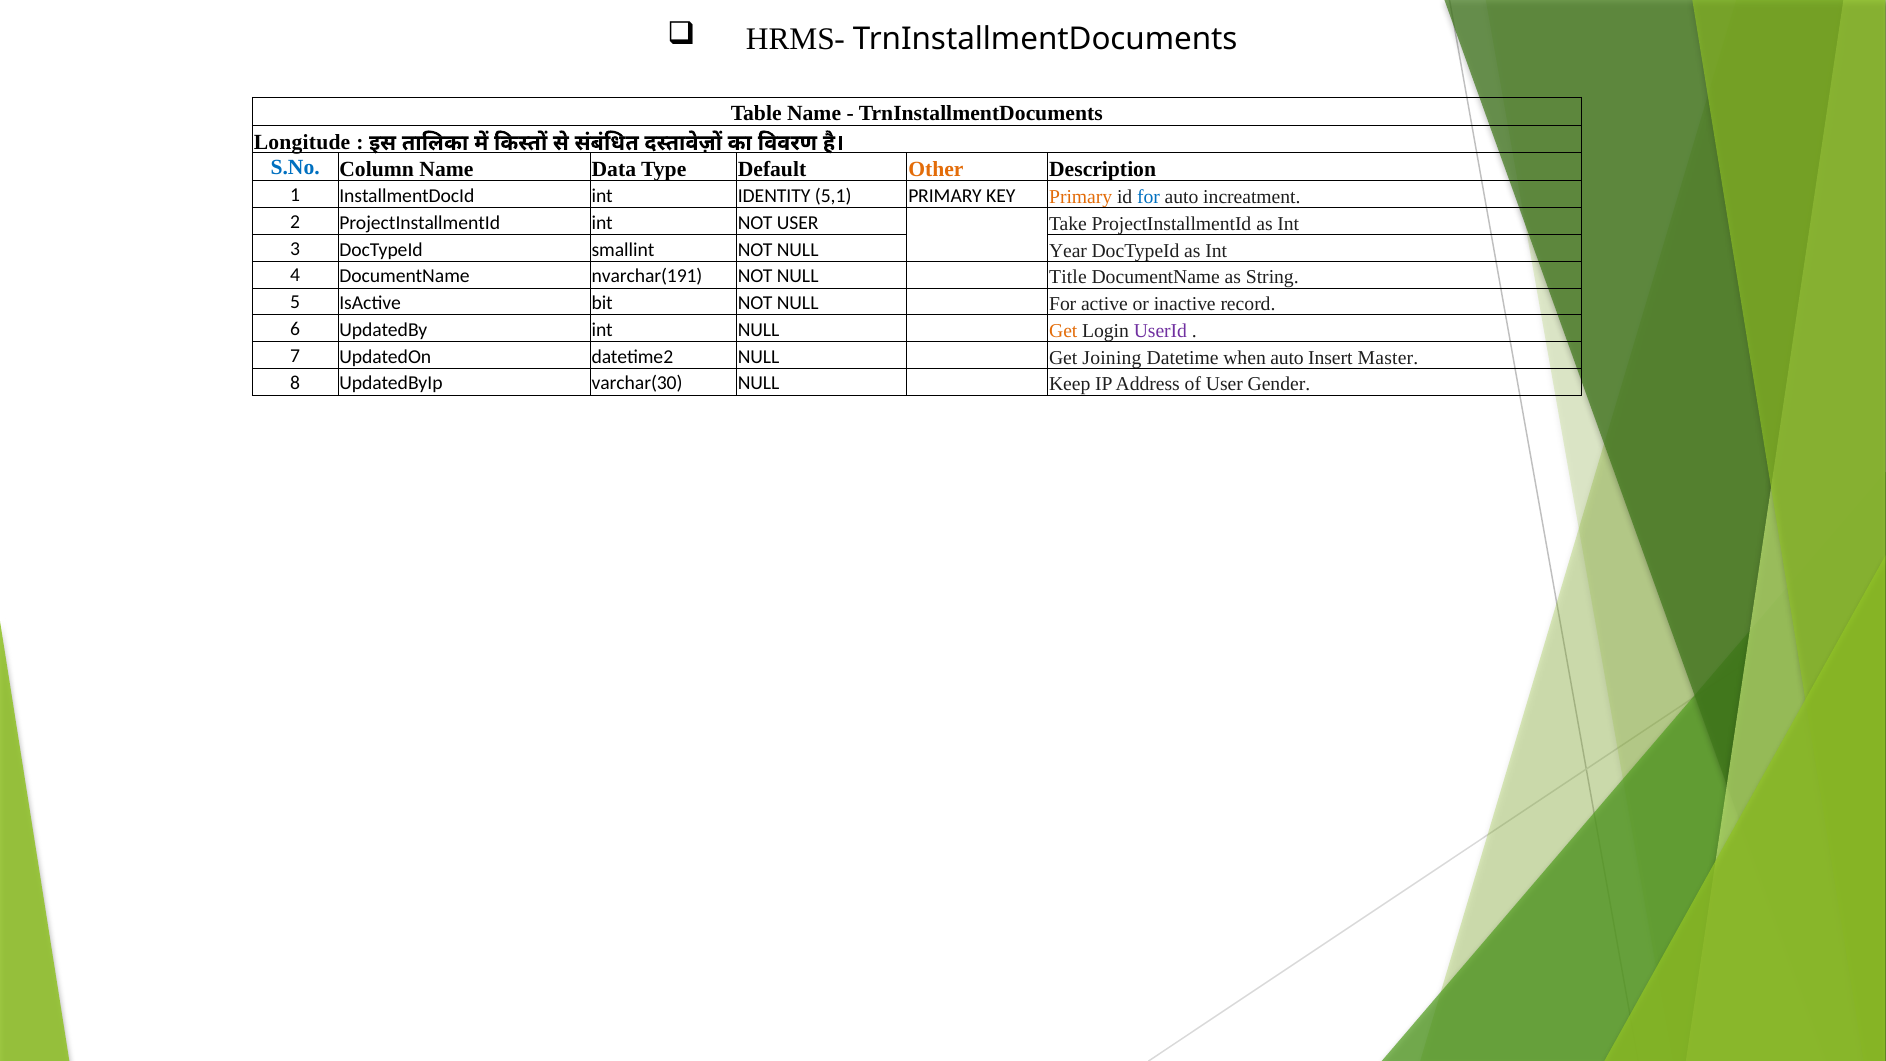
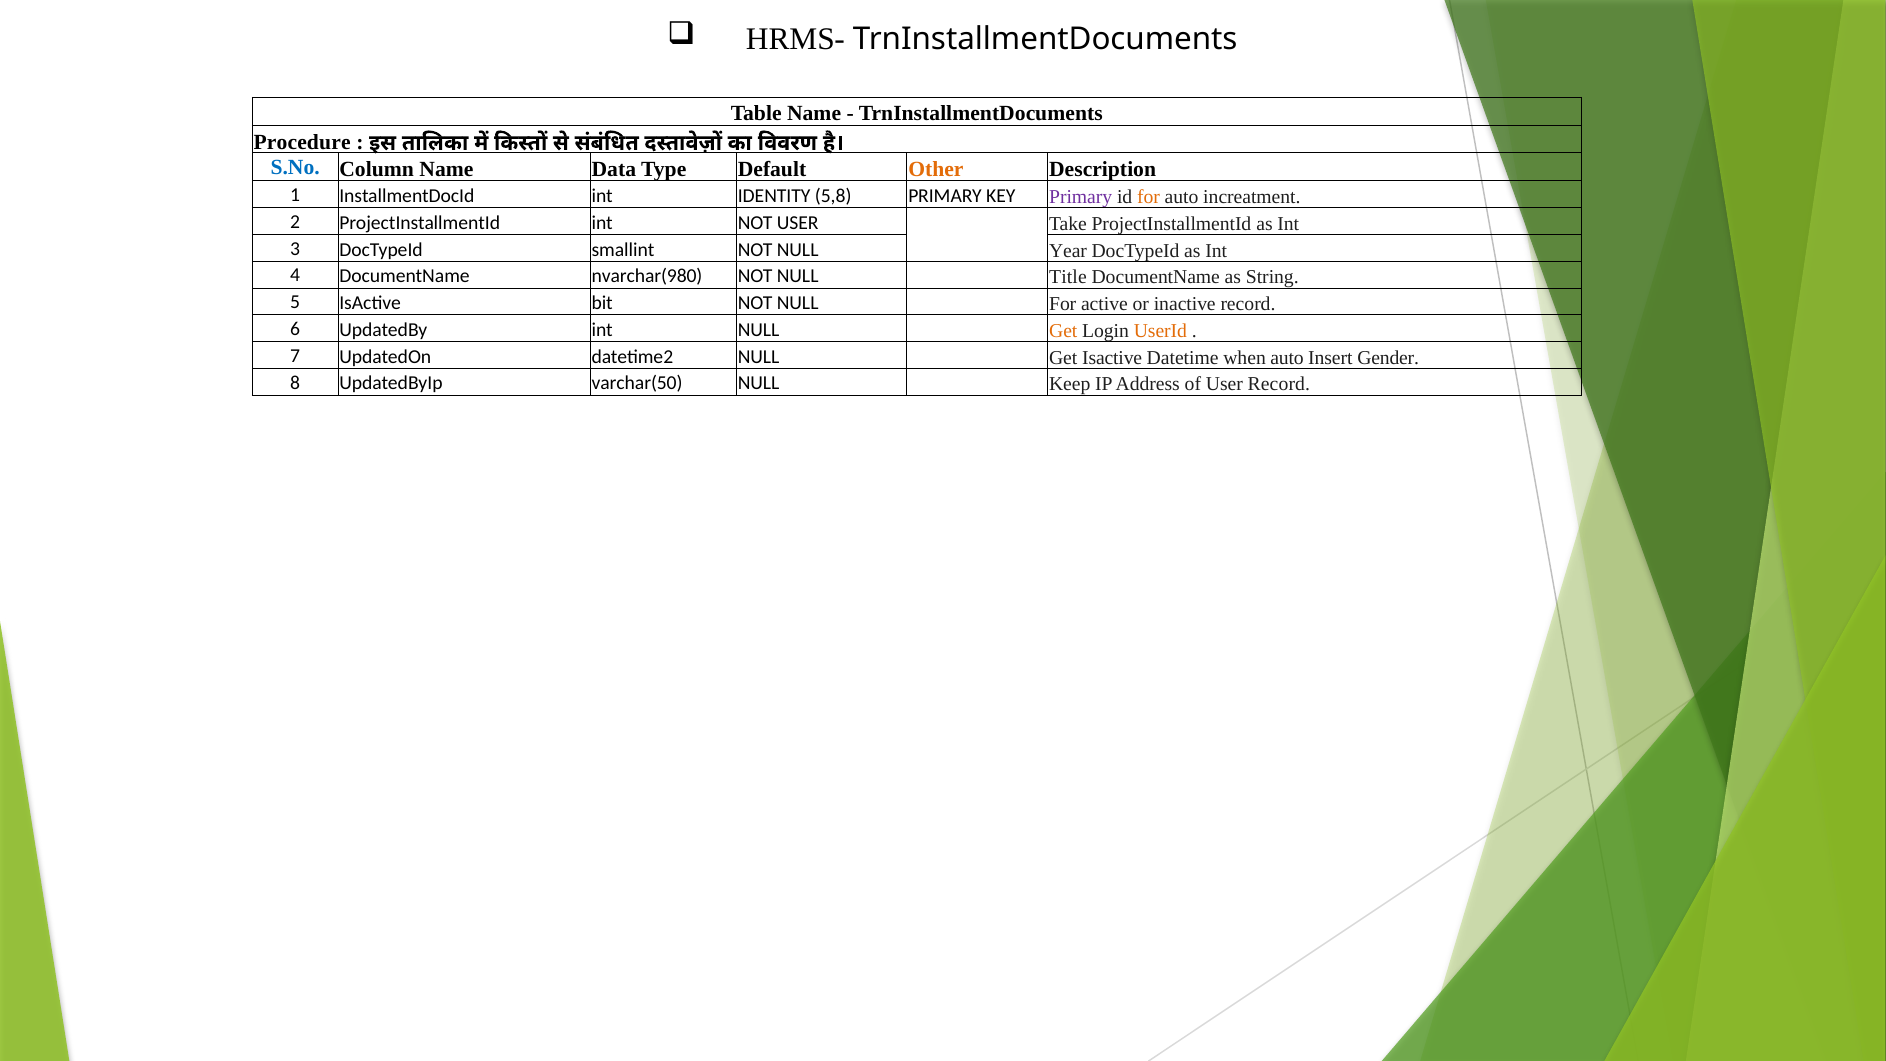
Longitude: Longitude -> Procedure (302, 143)
5,1: 5,1 -> 5,8 (833, 196)
Primary colour: orange -> purple (1081, 197)
for colour: blue -> orange (1148, 197)
nvarchar(191: nvarchar(191 -> nvarchar(980 (647, 276)
UserId colour: purple -> orange (1160, 331)
Get Joining: Joining -> Isactive (1112, 358)
Master: Master -> Gender (1388, 358)
varchar(30: varchar(30 -> varchar(50 (637, 383)
User Gender: Gender -> Record (1279, 384)
